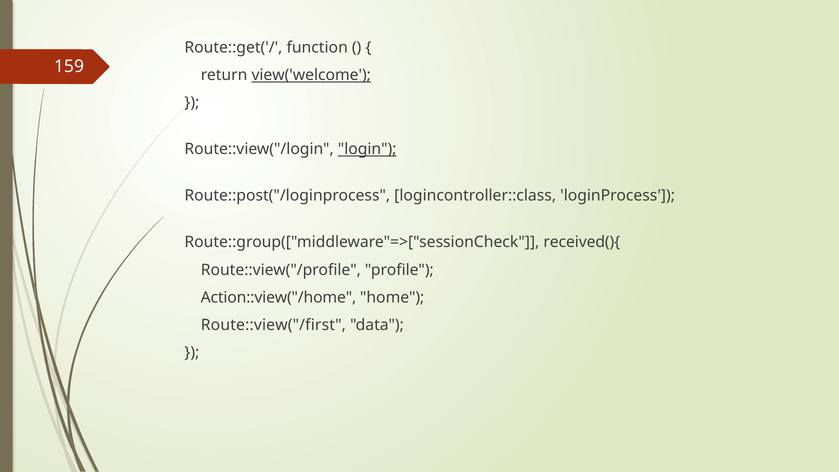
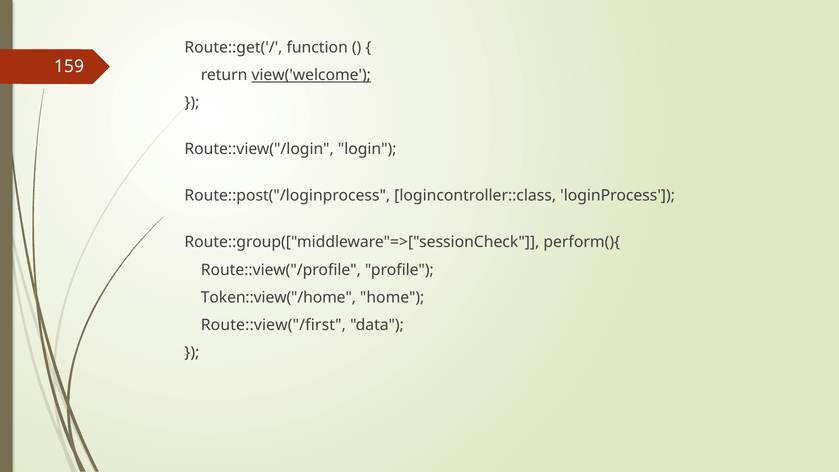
login underline: present -> none (367, 149)
received(){: received(){ -> perform(){ (582, 242)
Action::view("/home: Action::view("/home -> Token::view("/home (278, 297)
